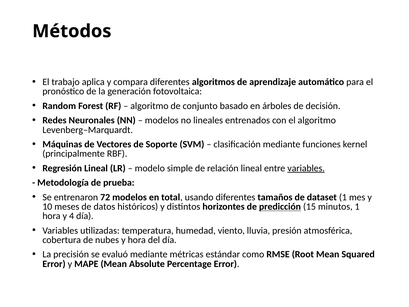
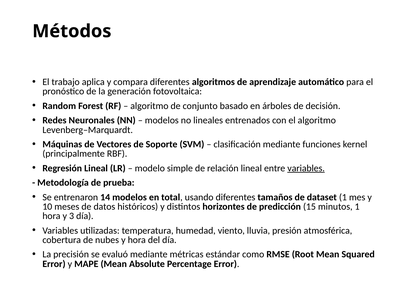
72: 72 -> 14 (105, 197)
predicción underline: present -> none (280, 206)
4: 4 -> 3 (72, 216)
